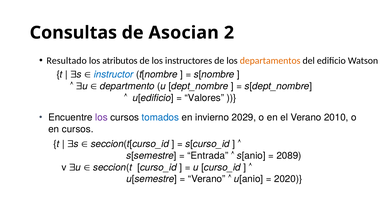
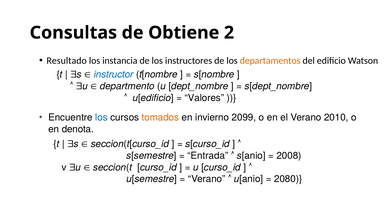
Asocian: Asocian -> Obtiene (184, 33)
atributos: atributos -> instancia (120, 61)
los colour: purple -> blue (101, 117)
tomados colour: blue -> orange (160, 117)
2029: 2029 -> 2099 (244, 117)
en cursos: cursos -> denota (78, 129)
2089: 2089 -> 2008 (289, 156)
2020: 2020 -> 2080 (288, 179)
